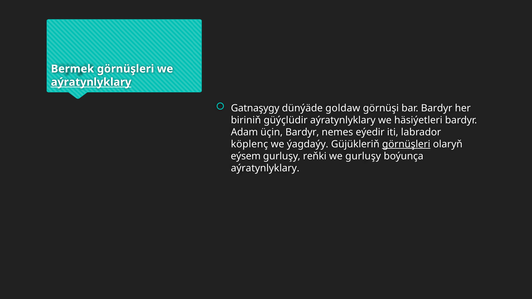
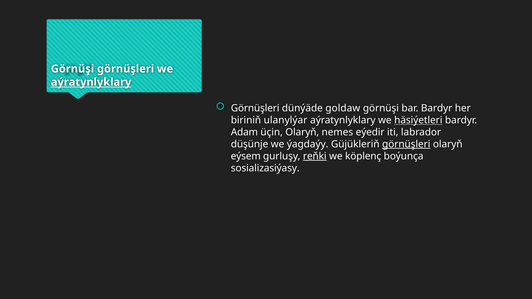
Bermek: Bermek -> Görnüşi (72, 69)
Gatnaşygy: Gatnaşygy -> Görnüşleri (255, 108)
güýçlüdir: güýçlüdir -> ulanylýar (286, 120)
häsiýetleri underline: none -> present (418, 120)
üçin Bardyr: Bardyr -> Olaryň (302, 132)
köplenç: köplenç -> düşünje (250, 144)
reňki underline: none -> present (315, 156)
we gurluşy: gurluşy -> köplenç (363, 156)
aýratynlyklary: aýratynlyklary -> sosializasiýasy (265, 168)
